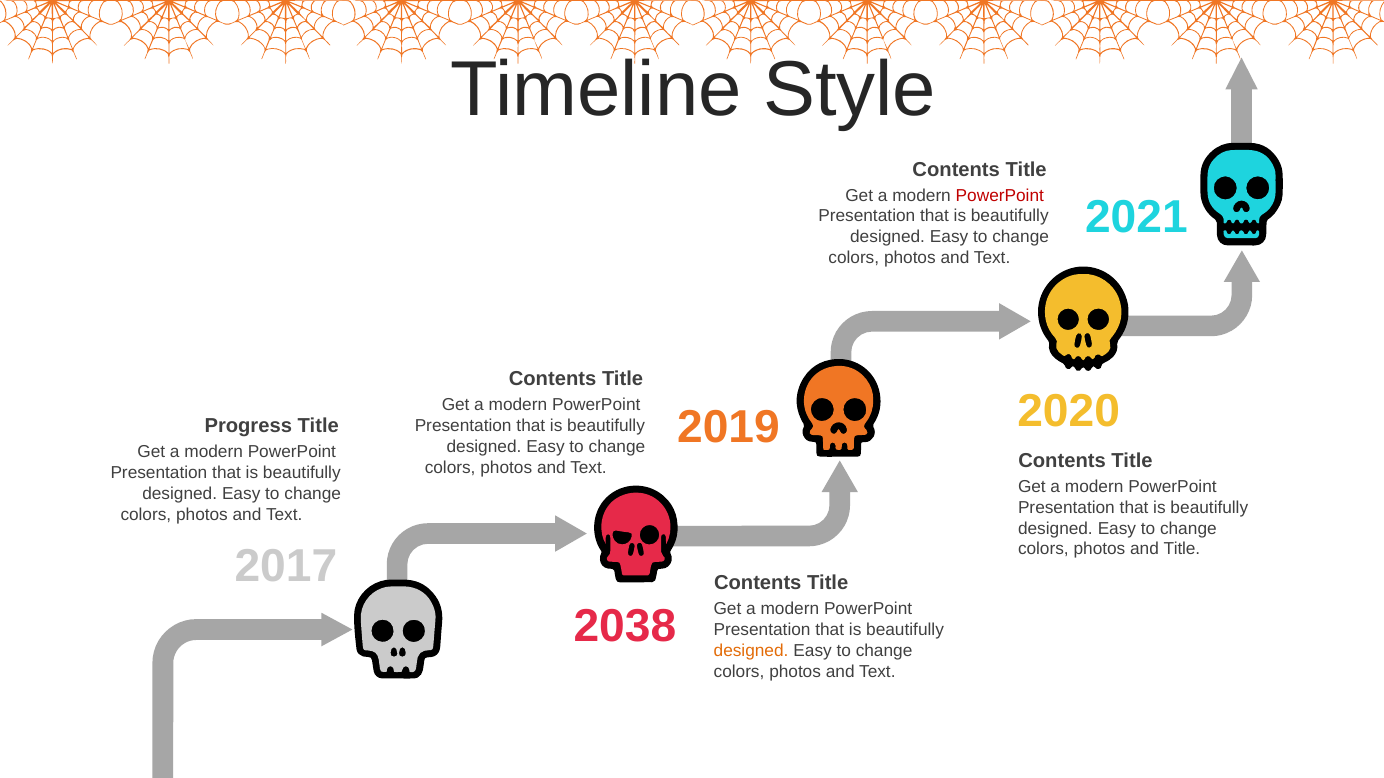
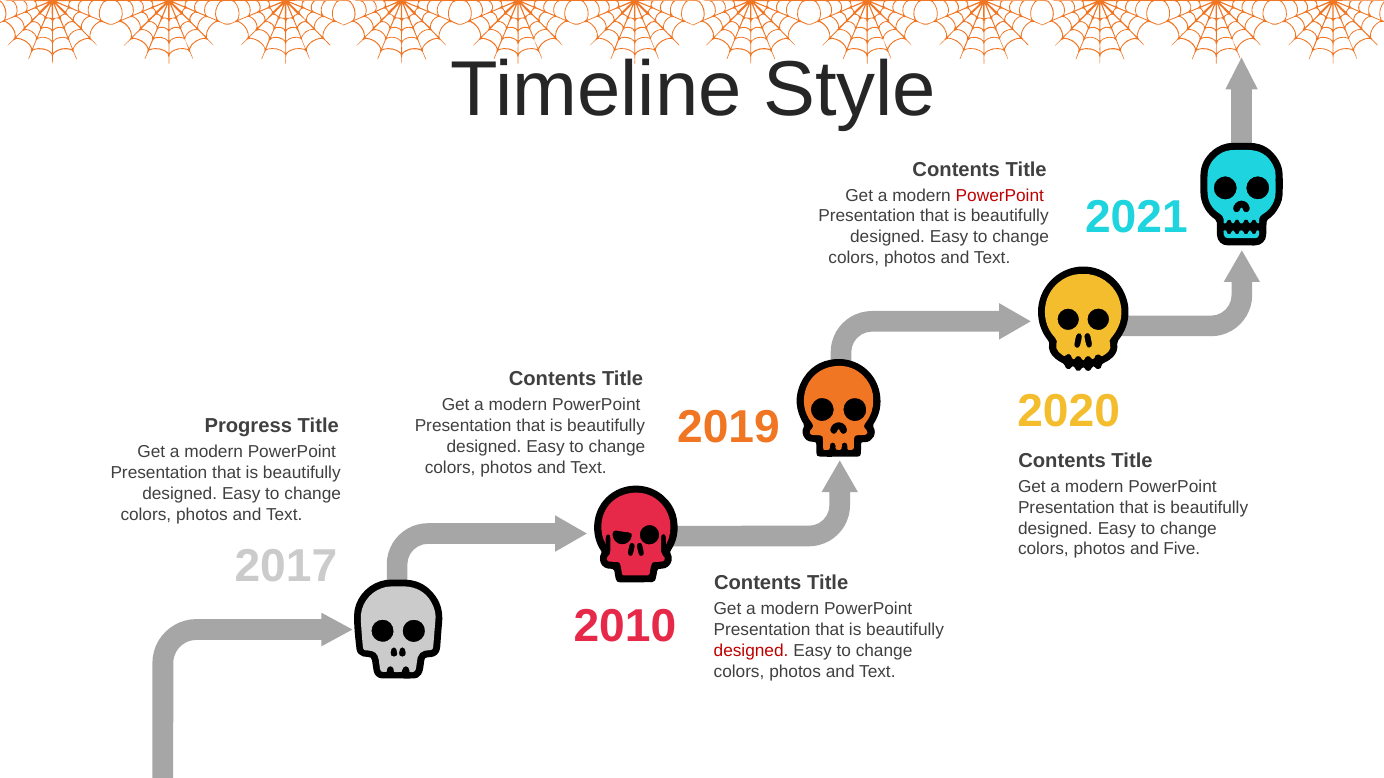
and Title: Title -> Five (1182, 549)
2038: 2038 -> 2010 (625, 627)
designed colour: orange -> red (751, 651)
